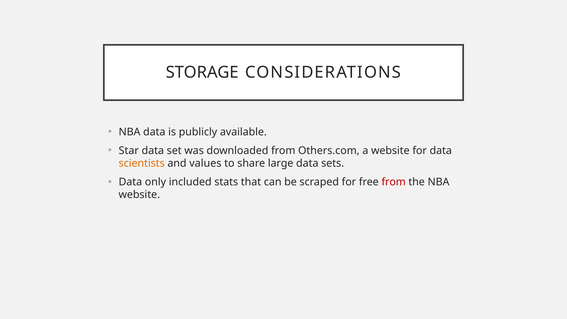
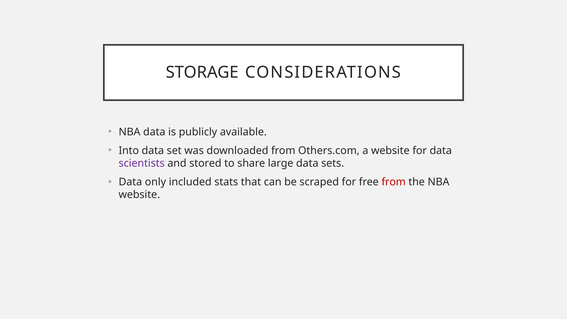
Star: Star -> Into (129, 151)
scientists colour: orange -> purple (142, 163)
values: values -> stored (205, 163)
